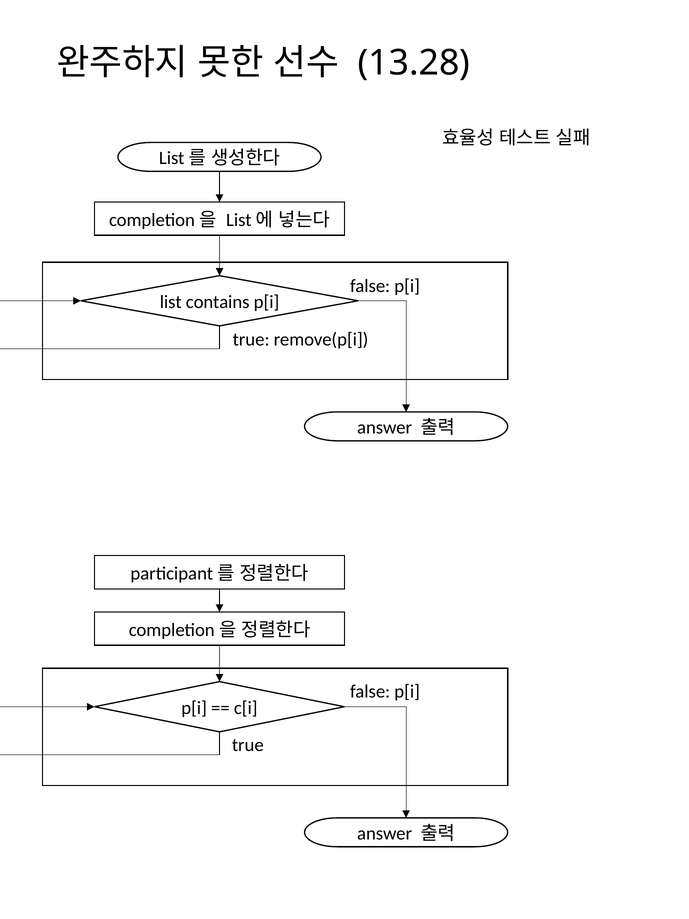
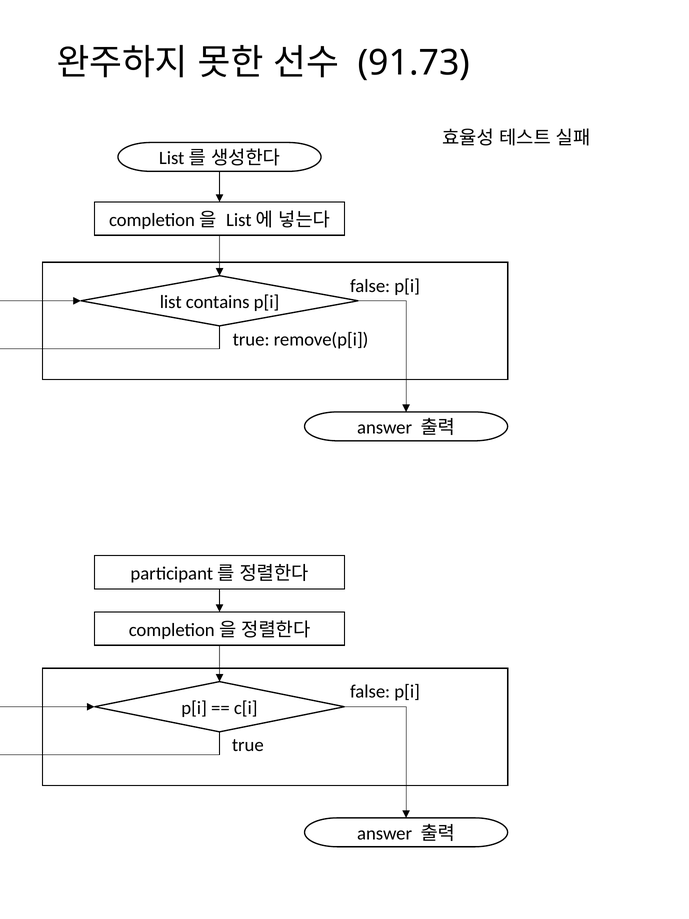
13.28: 13.28 -> 91.73 (414, 63)
